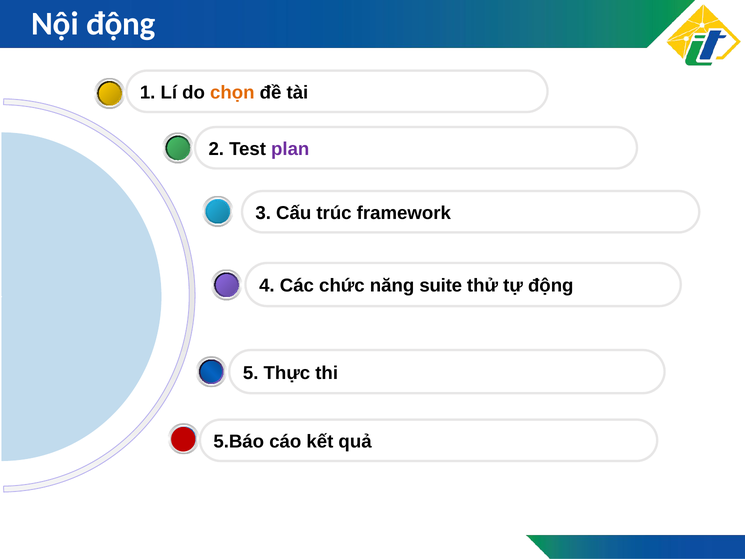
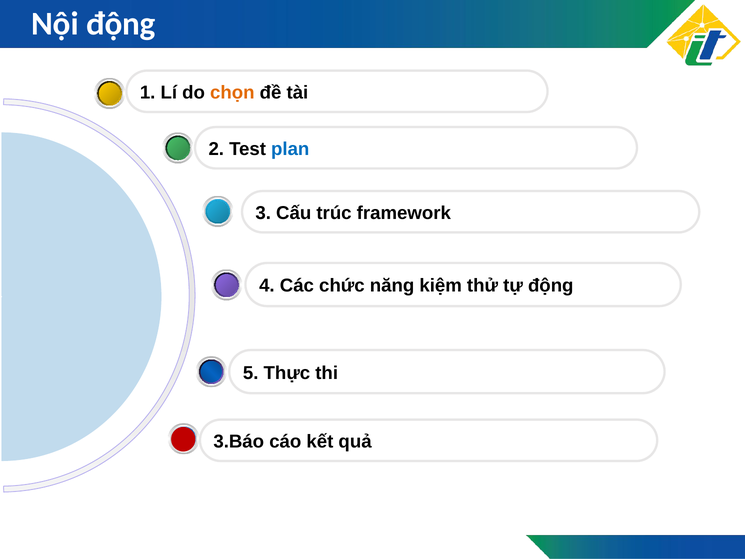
plan colour: purple -> blue (290, 149)
suite: suite -> kiệm (441, 286)
5.Báo: 5.Báo -> 3.Báo (239, 441)
